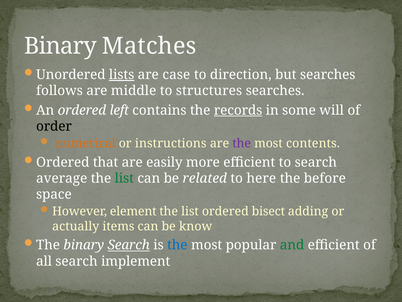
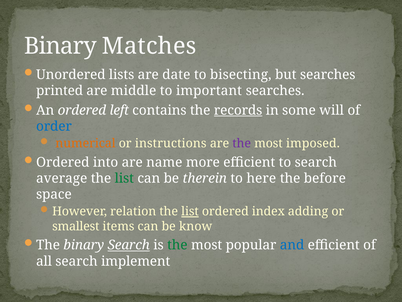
lists underline: present -> none (122, 75)
case: case -> date (176, 75)
direction: direction -> bisecting (241, 75)
follows: follows -> printed (60, 91)
structures: structures -> important (209, 91)
order colour: black -> blue (54, 126)
contents: contents -> imposed (313, 143)
that: that -> into (106, 162)
easily: easily -> name (164, 162)
related: related -> therein (205, 178)
element: element -> relation (133, 211)
list underline: none -> present (190, 211)
bisect: bisect -> index (268, 211)
actually: actually -> smallest (76, 226)
the colour: blue -> green (177, 245)
and colour: green -> blue (292, 245)
